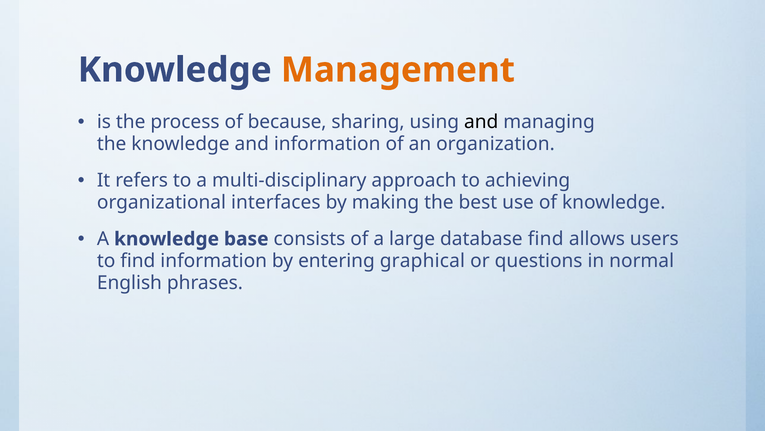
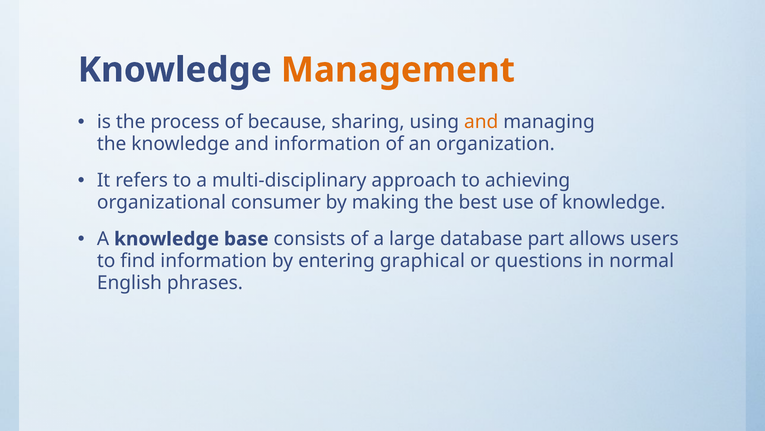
and colour: black -> orange (481, 122)
interfaces: interfaces -> consumer (276, 202)
database find: find -> part (546, 239)
